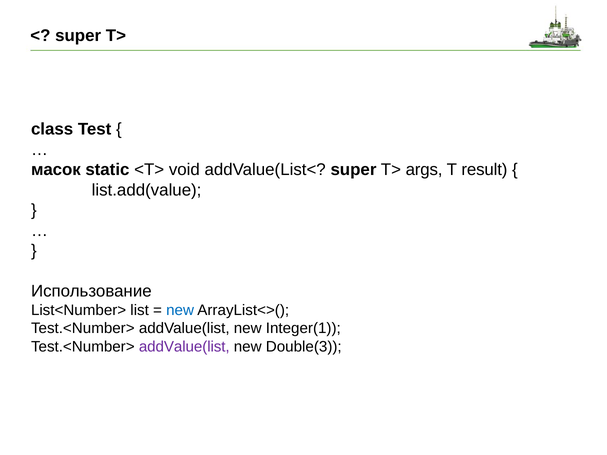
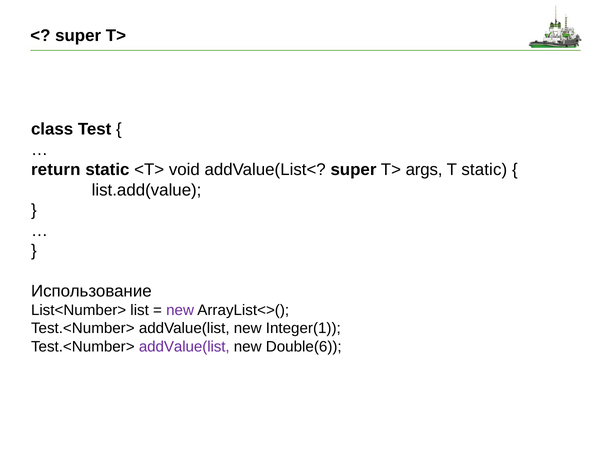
масок: масок -> return (56, 170)
T result: result -> static (484, 170)
new colour: blue -> purple (180, 310)
Double(3: Double(3 -> Double(6 (304, 347)
